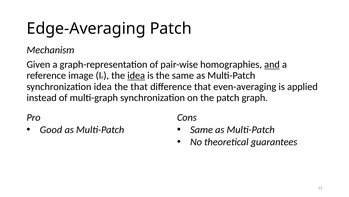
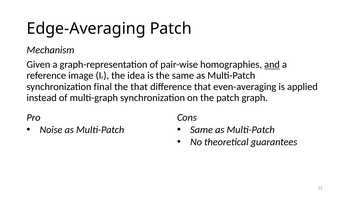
idea underline: present -> none (136, 75)
synchronization idea: idea -> final (103, 86)
Good: Good -> Noise (51, 129)
